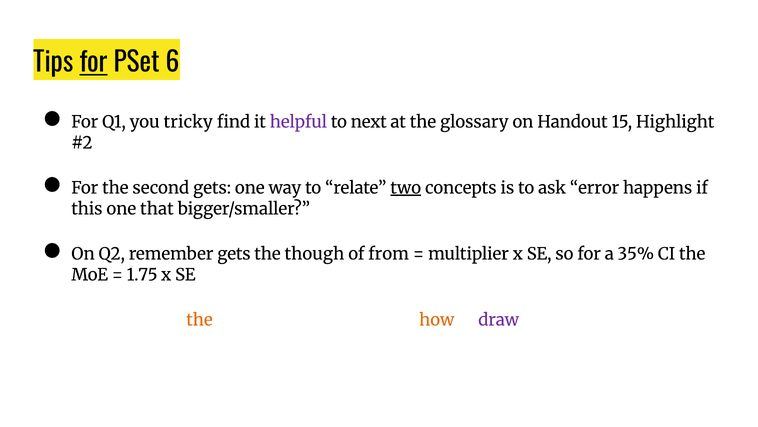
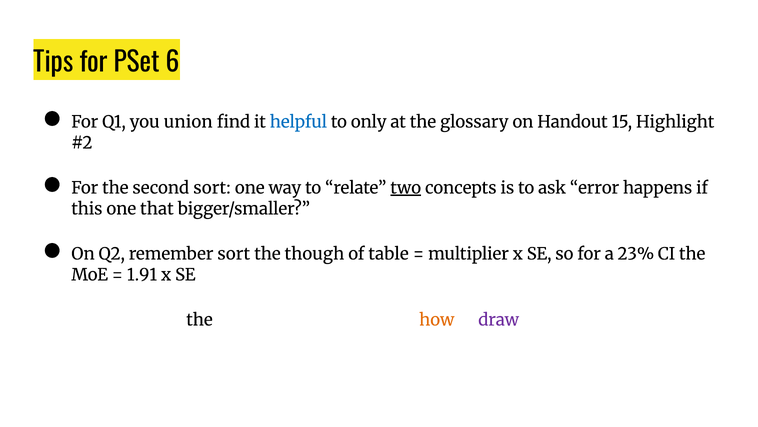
for underline: present -> none (94, 63)
tricky: tricky -> union (188, 122)
helpful colour: purple -> blue (298, 122)
to next: next -> only (369, 122)
second gets: gets -> sort (212, 188)
remember gets: gets -> sort (234, 254)
of from: from -> table (389, 254)
35%: 35% -> 23% (636, 254)
1.75: 1.75 -> 1.91 (142, 275)
the colour: orange -> black (199, 320)
